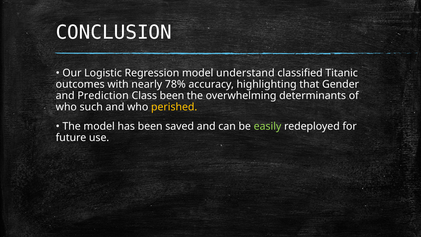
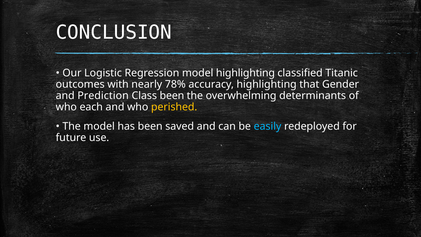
model understand: understand -> highlighting (245, 73)
such: such -> each (91, 107)
easily colour: light green -> light blue (268, 126)
